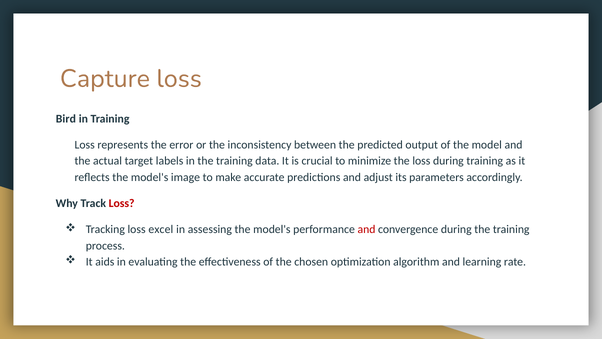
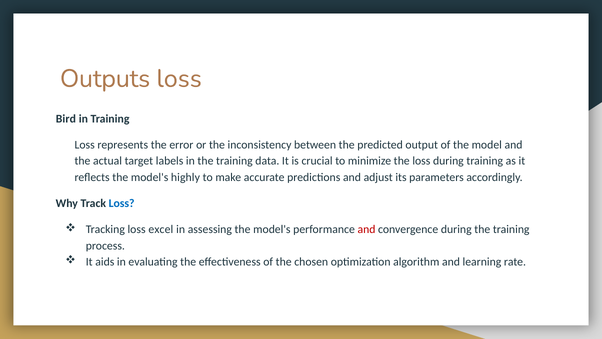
Capture: Capture -> Outputs (105, 78)
image: image -> highly (185, 177)
Loss colour: red -> blue (122, 203)
